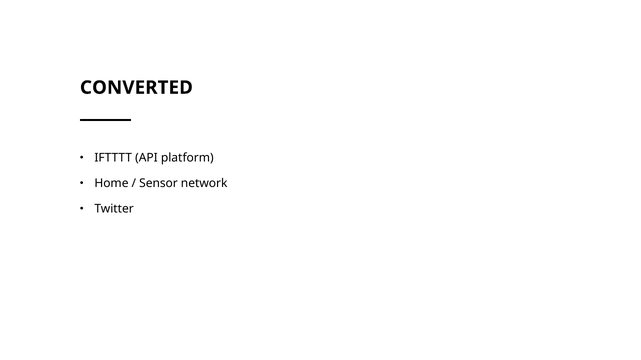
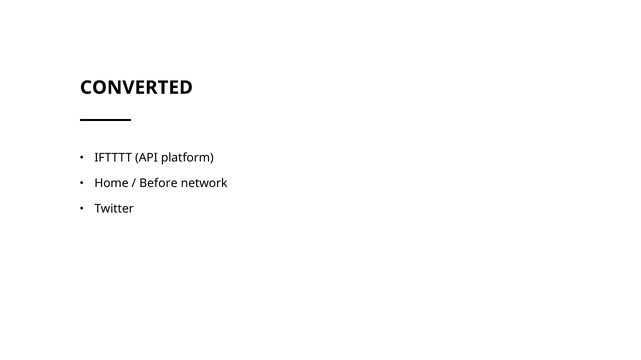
Sensor: Sensor -> Before (158, 184)
